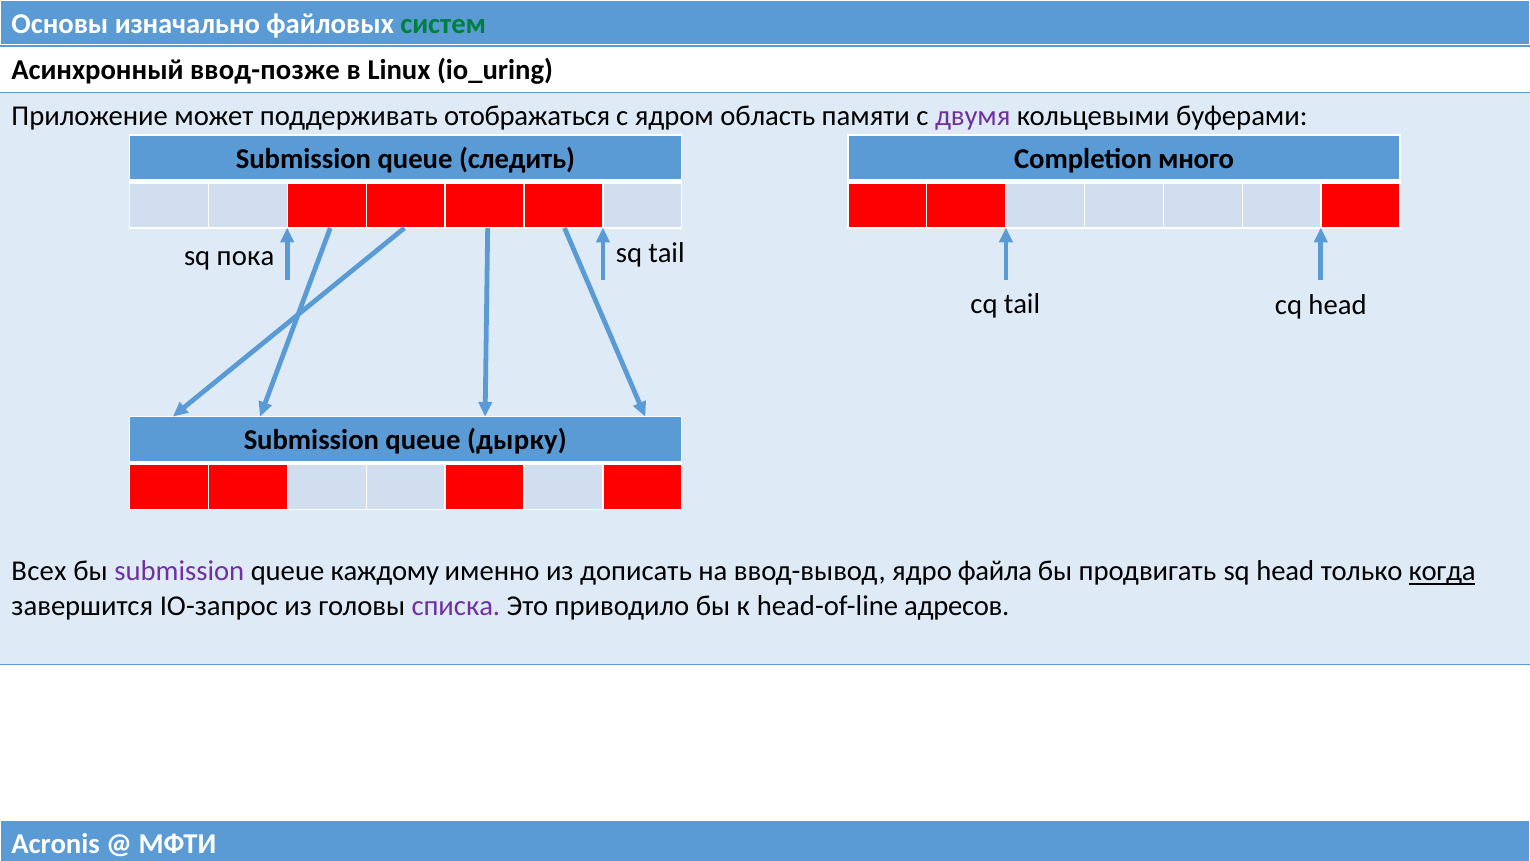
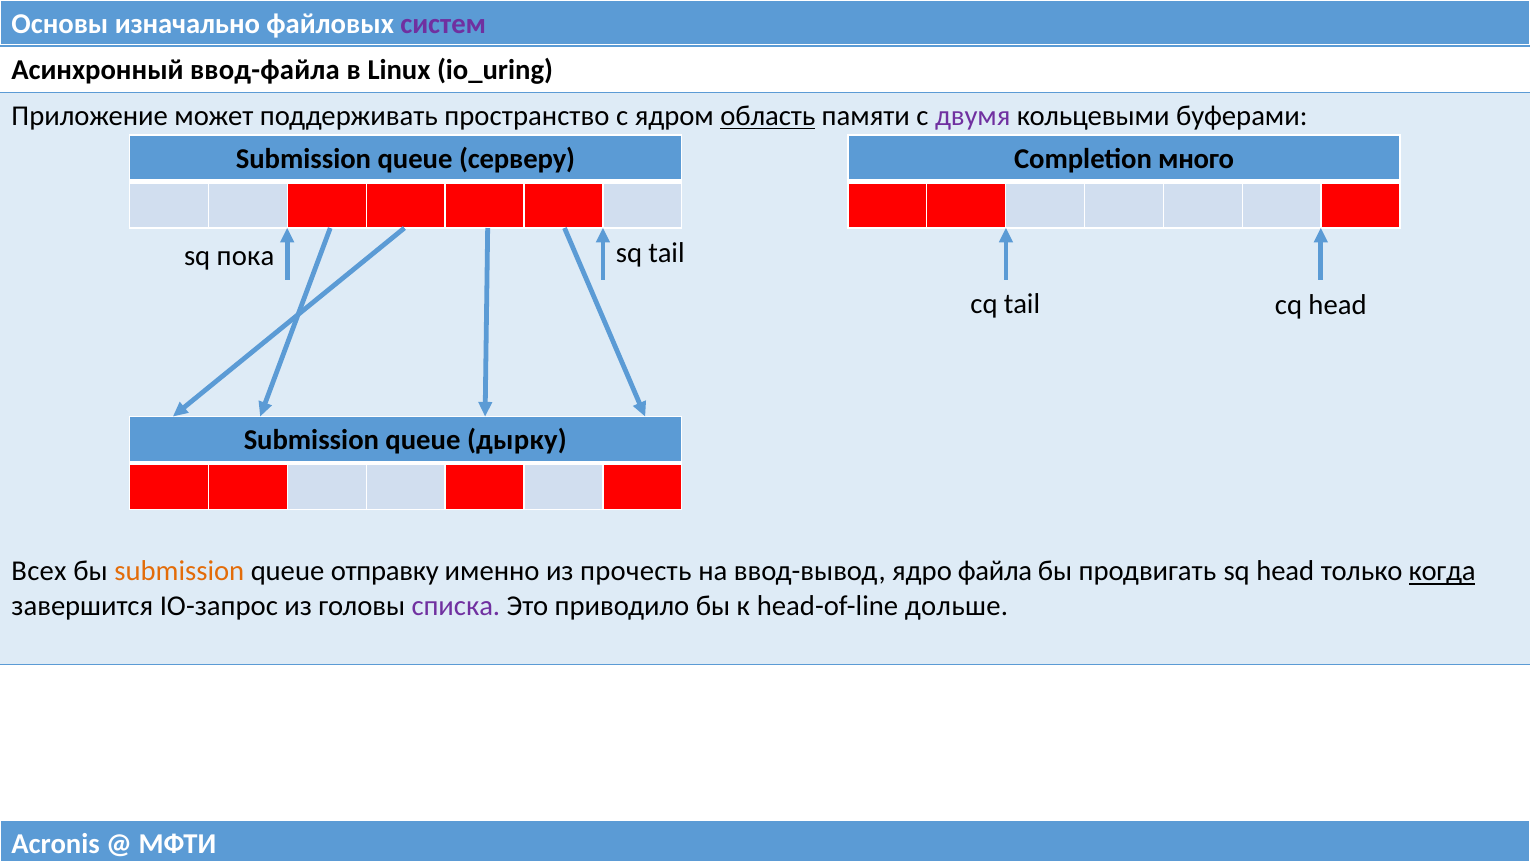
систем colour: green -> purple (443, 24)
ввод-позже: ввод-позже -> ввод-файла (265, 70)
отображаться: отображаться -> пространство (527, 116)
область underline: none -> present (768, 116)
следить: следить -> серверу (517, 159)
submission colour: purple -> orange (179, 571)
каждому: каждому -> отправку (385, 571)
дописать: дописать -> прочесть (636, 571)
адресов: адресов -> дольше (956, 606)
